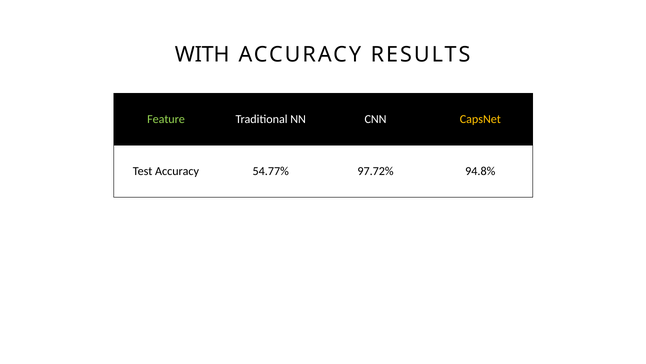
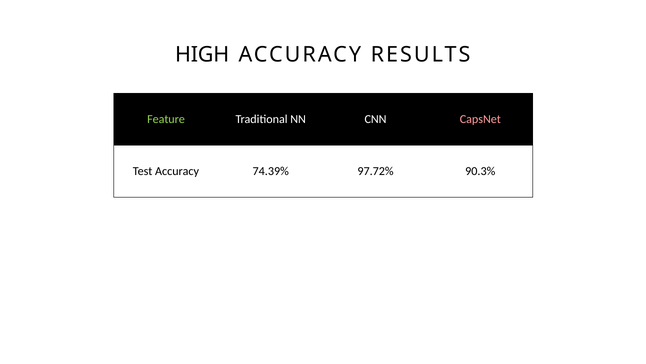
WITH: WITH -> HIGH (202, 54)
CapsNet colour: yellow -> pink (480, 119)
54.77%: 54.77% -> 74.39% (271, 171)
94.8%: 94.8% -> 90.3% (480, 171)
